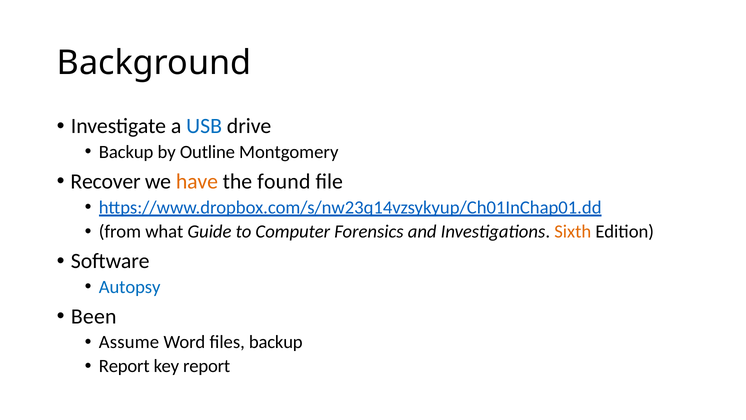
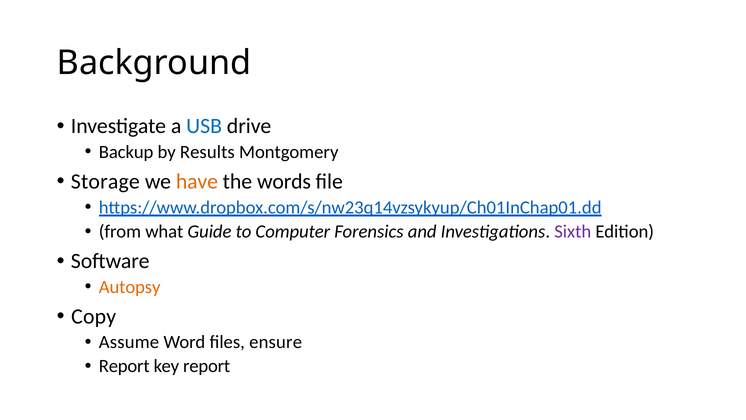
Outline: Outline -> Results (207, 152)
Recover: Recover -> Storage (105, 181)
found: found -> words (284, 181)
Sixth colour: orange -> purple (573, 231)
Autopsy colour: blue -> orange (130, 287)
Been: Been -> Copy (94, 316)
files backup: backup -> ensure (276, 342)
